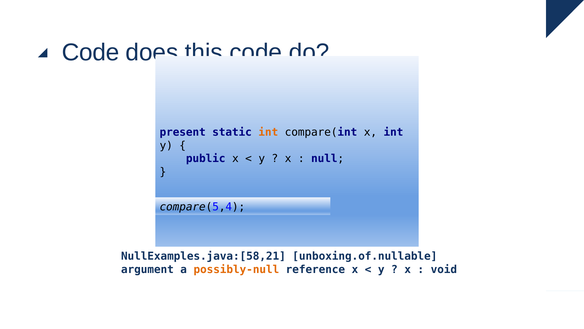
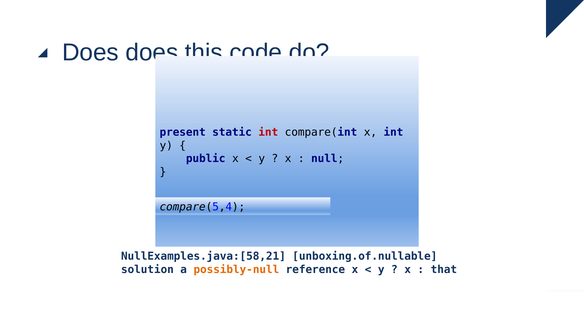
Code: Code -> Does (90, 52)
int colour: orange -> red (268, 132)
argument: argument -> solution (147, 269)
void: void -> that (444, 269)
